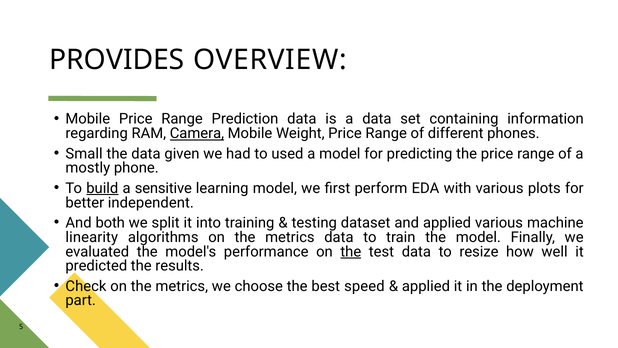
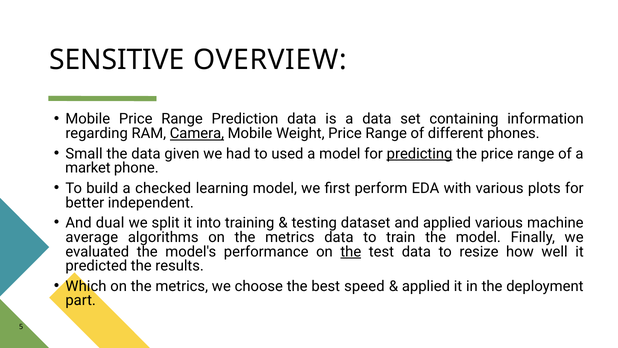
PROVIDES: PROVIDES -> SENSITIVE (117, 60)
predicting underline: none -> present (420, 154)
mostly: mostly -> market (88, 168)
build underline: present -> none (102, 188)
sensitive: sensitive -> checked (163, 188)
both: both -> dual (110, 223)
linearity: linearity -> average (92, 237)
Check: Check -> Which (86, 286)
